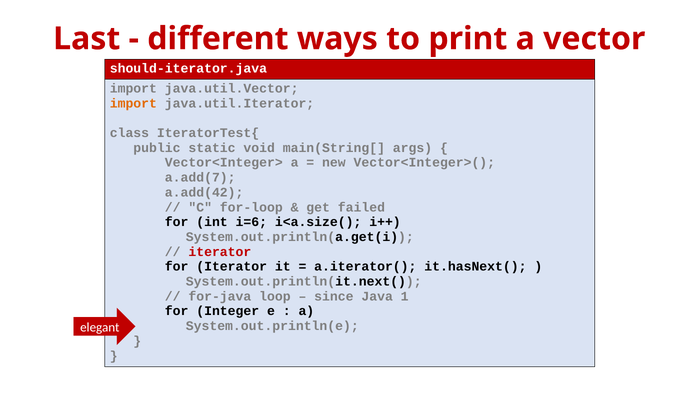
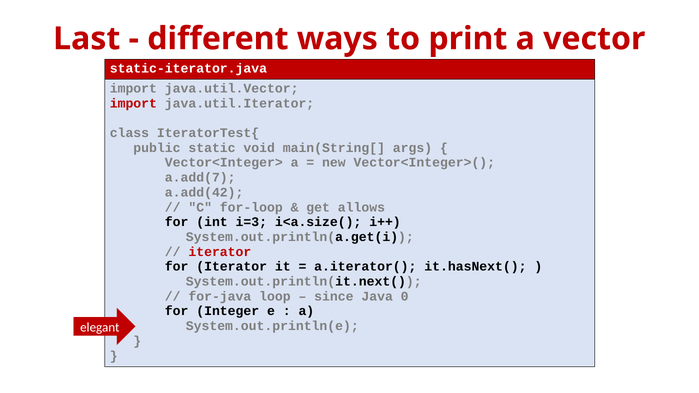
should-iterator.java: should-iterator.java -> static-iterator.java (188, 68)
import colour: orange -> red (133, 103)
failed: failed -> allows (361, 207)
i=6: i=6 -> i=3 (251, 222)
1: 1 -> 0 (405, 296)
